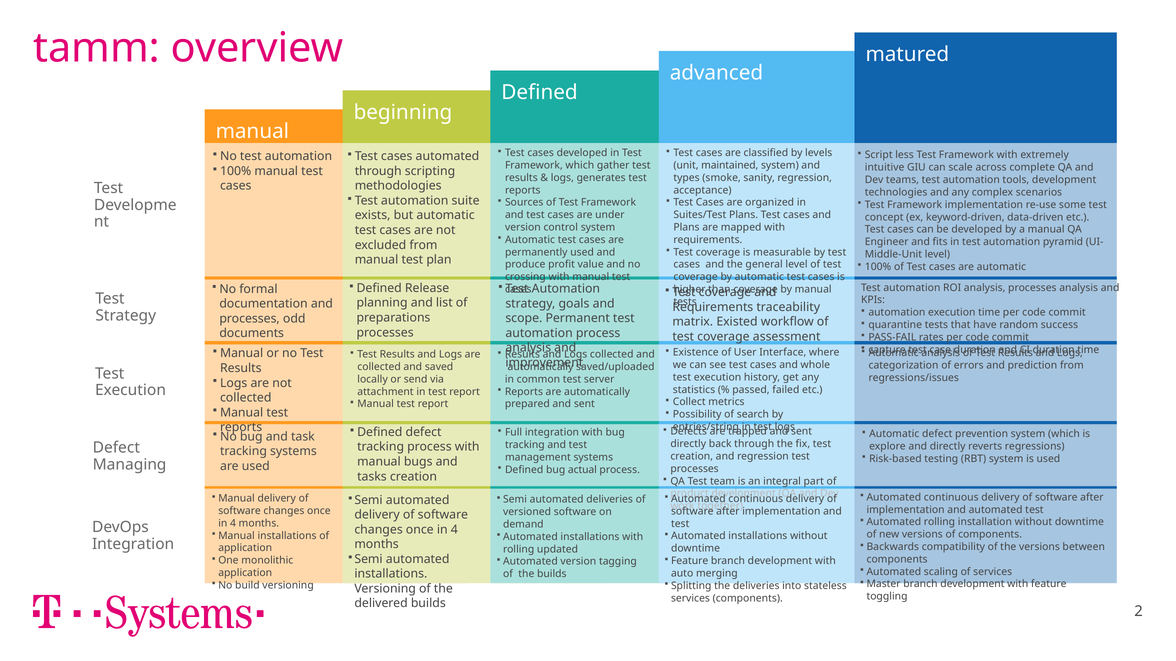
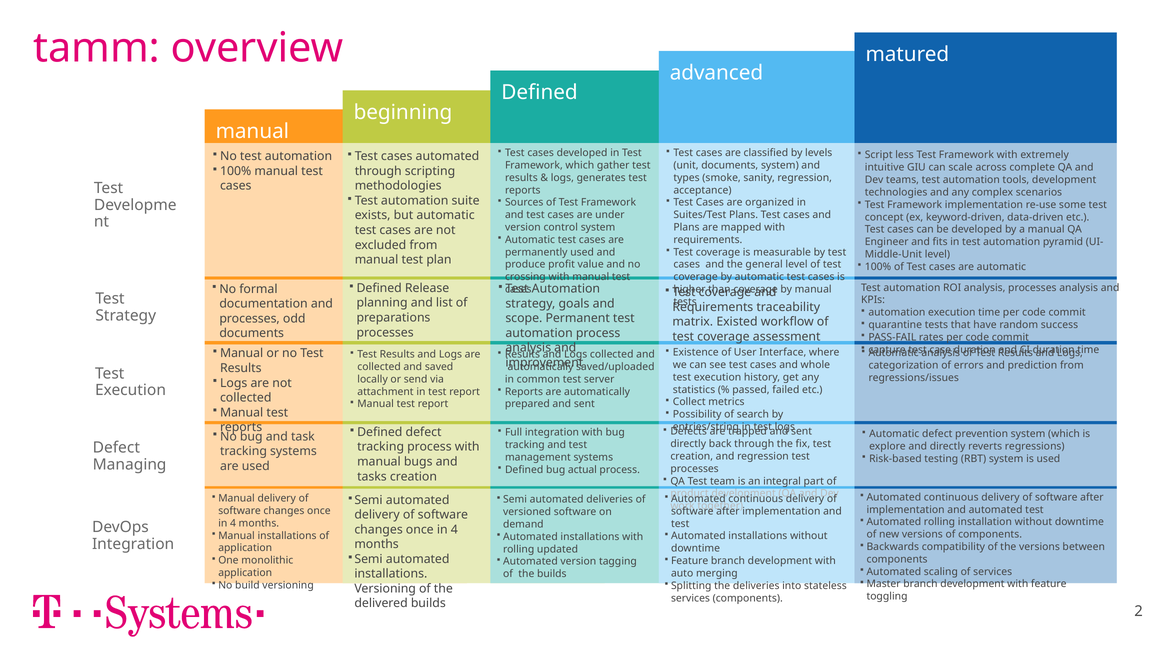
unit maintained: maintained -> documents (730, 165)
